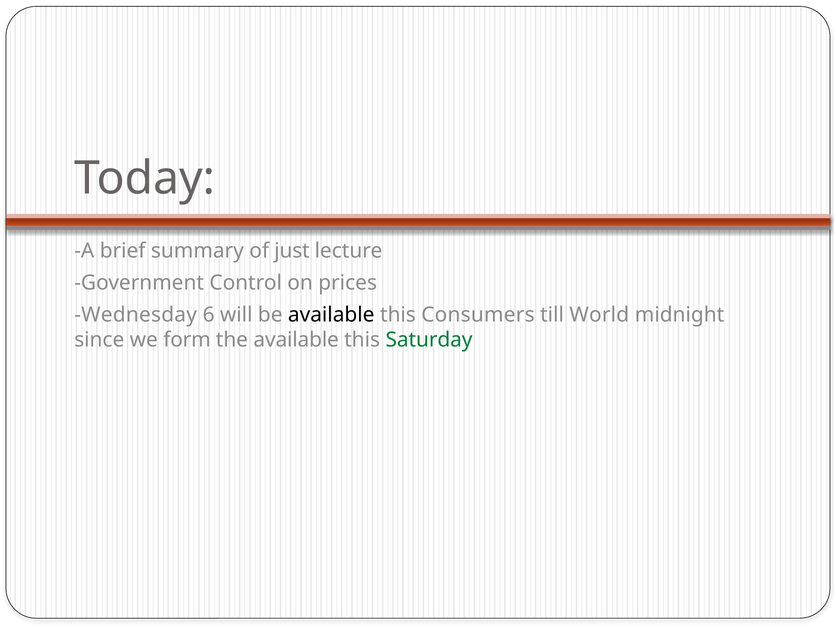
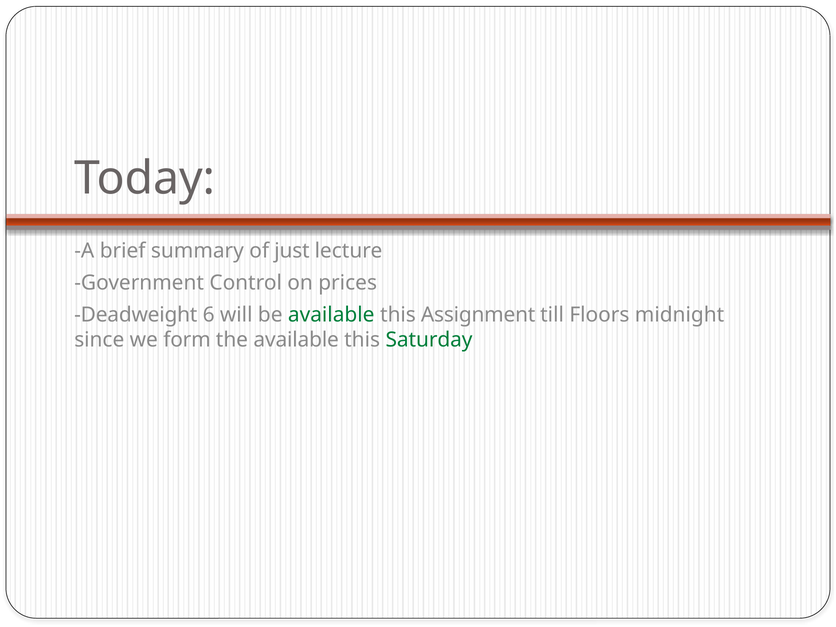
Wednesday: Wednesday -> Deadweight (136, 315)
available colour: black -> green (331, 315)
Consumers: Consumers -> Assignment (478, 315)
World: World -> Floors (599, 315)
